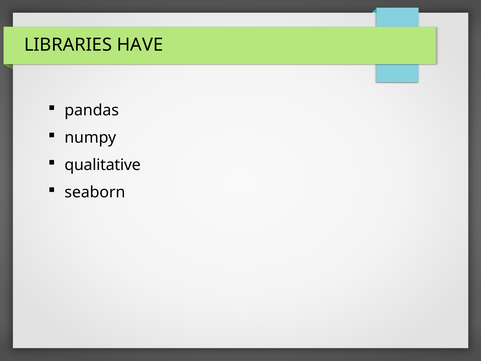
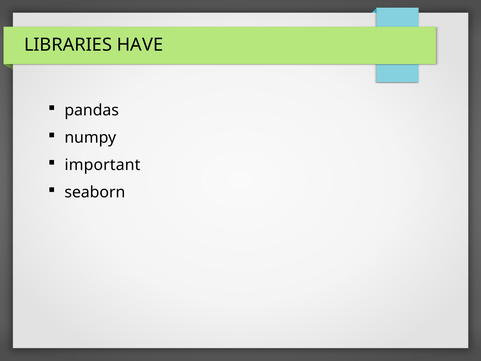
qualitative: qualitative -> important (102, 165)
